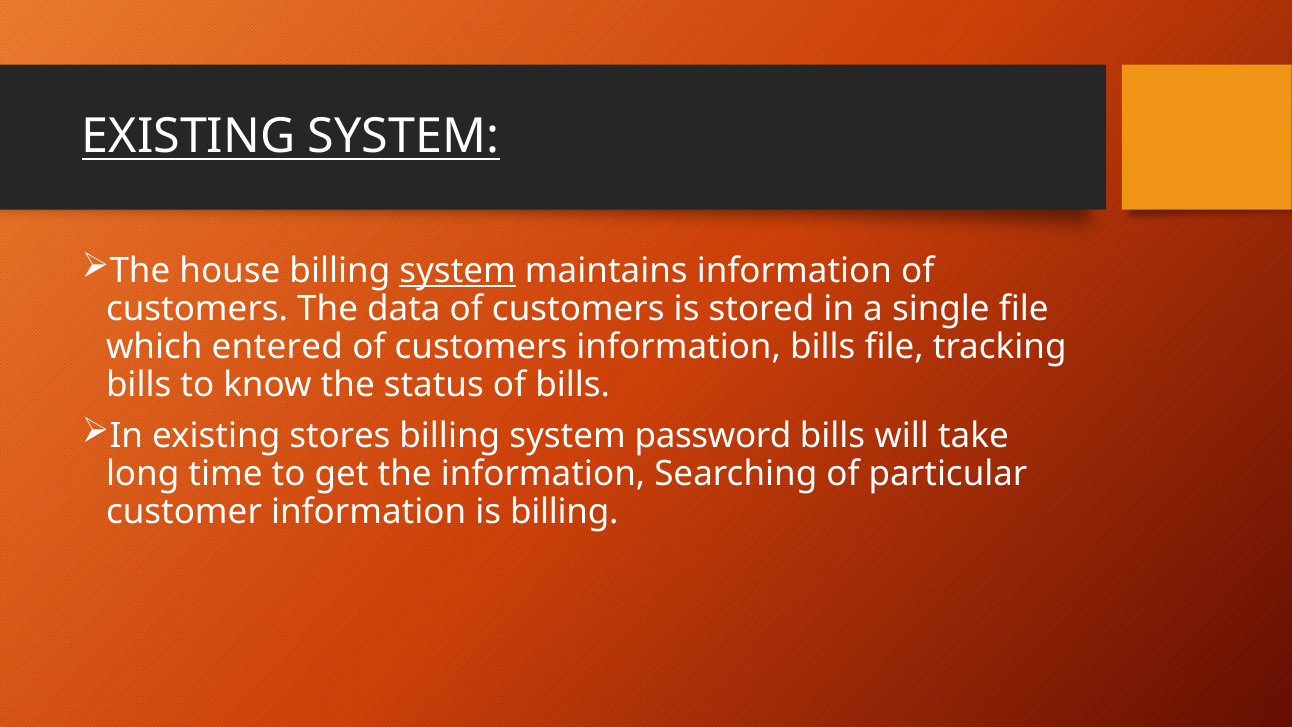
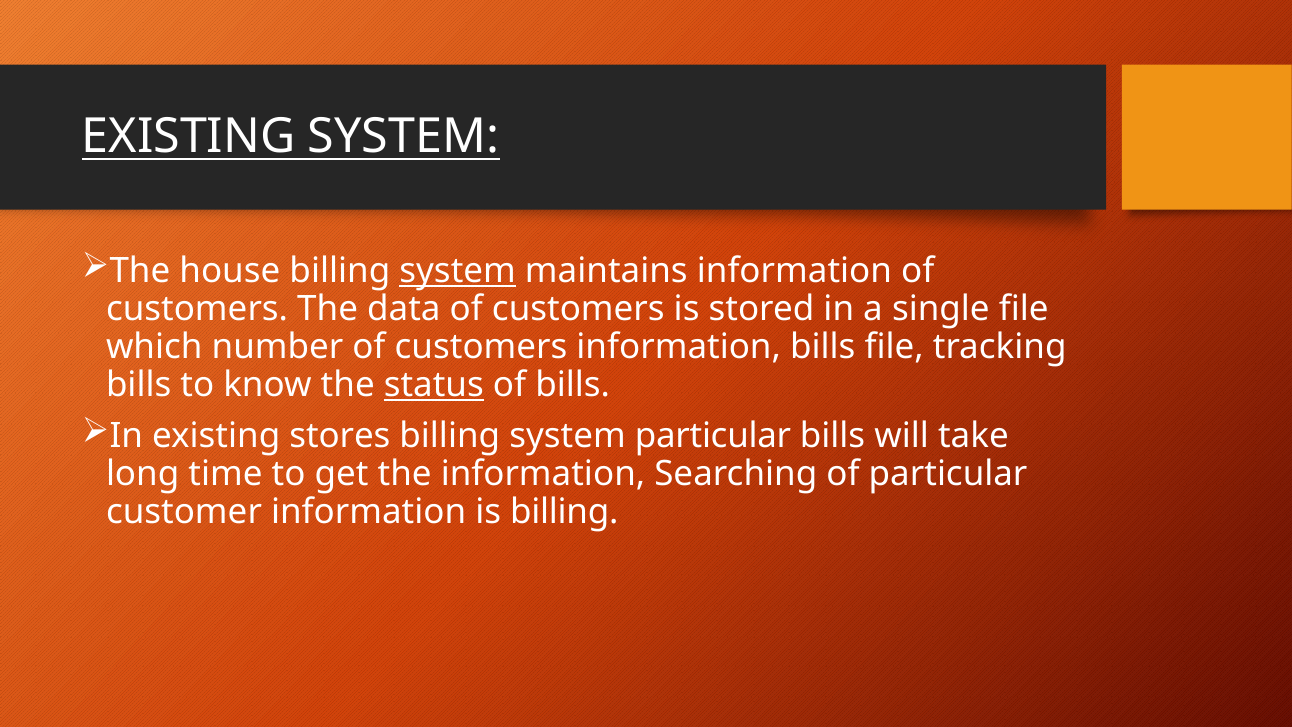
entered: entered -> number (278, 347)
status underline: none -> present (434, 385)
system password: password -> particular (713, 436)
